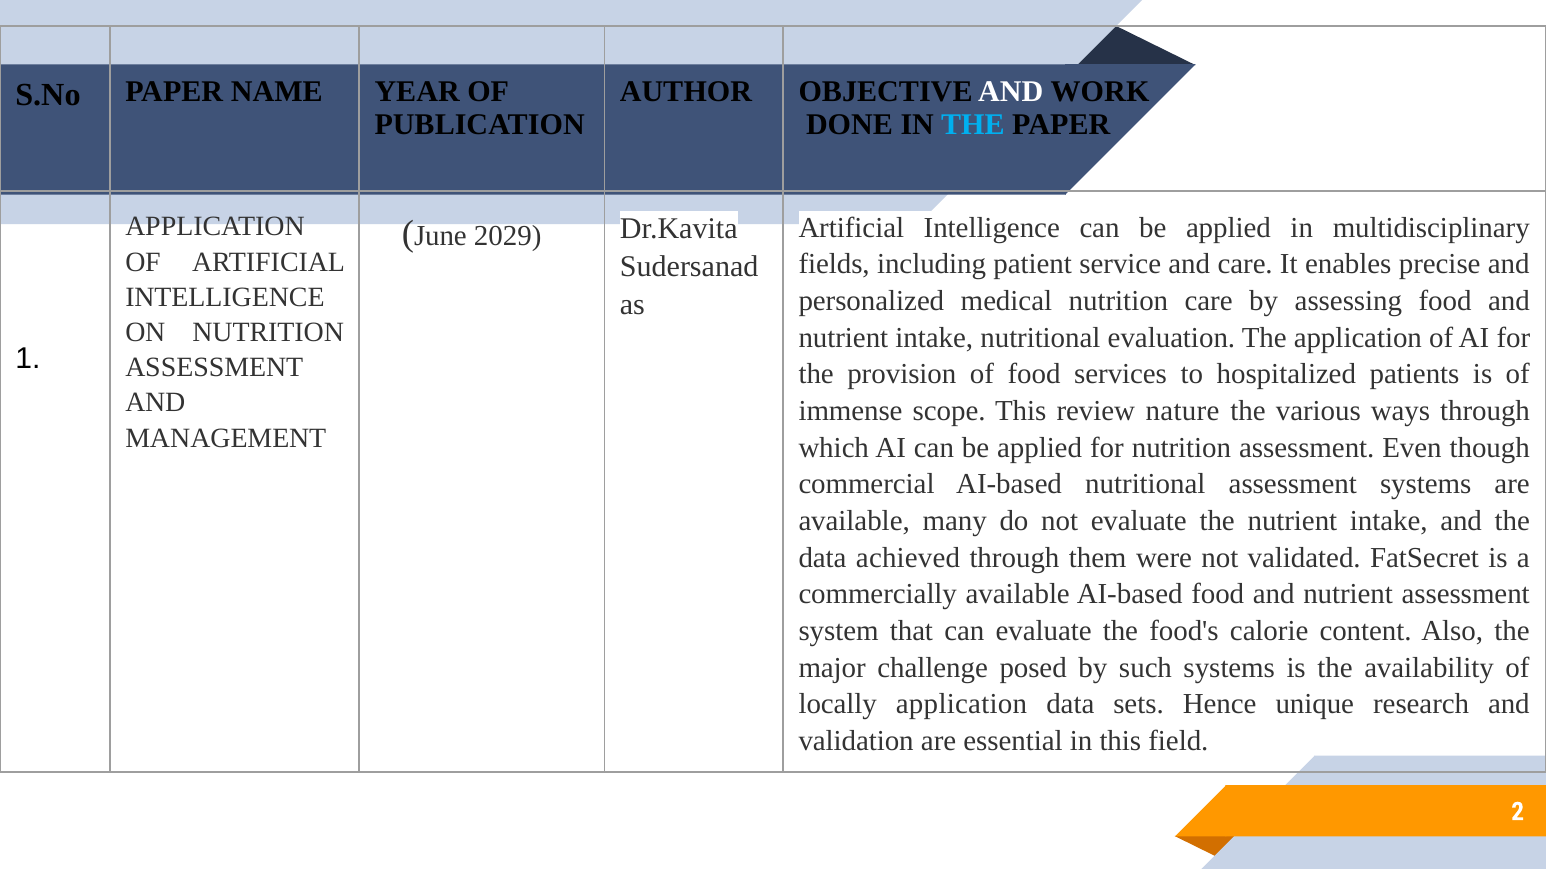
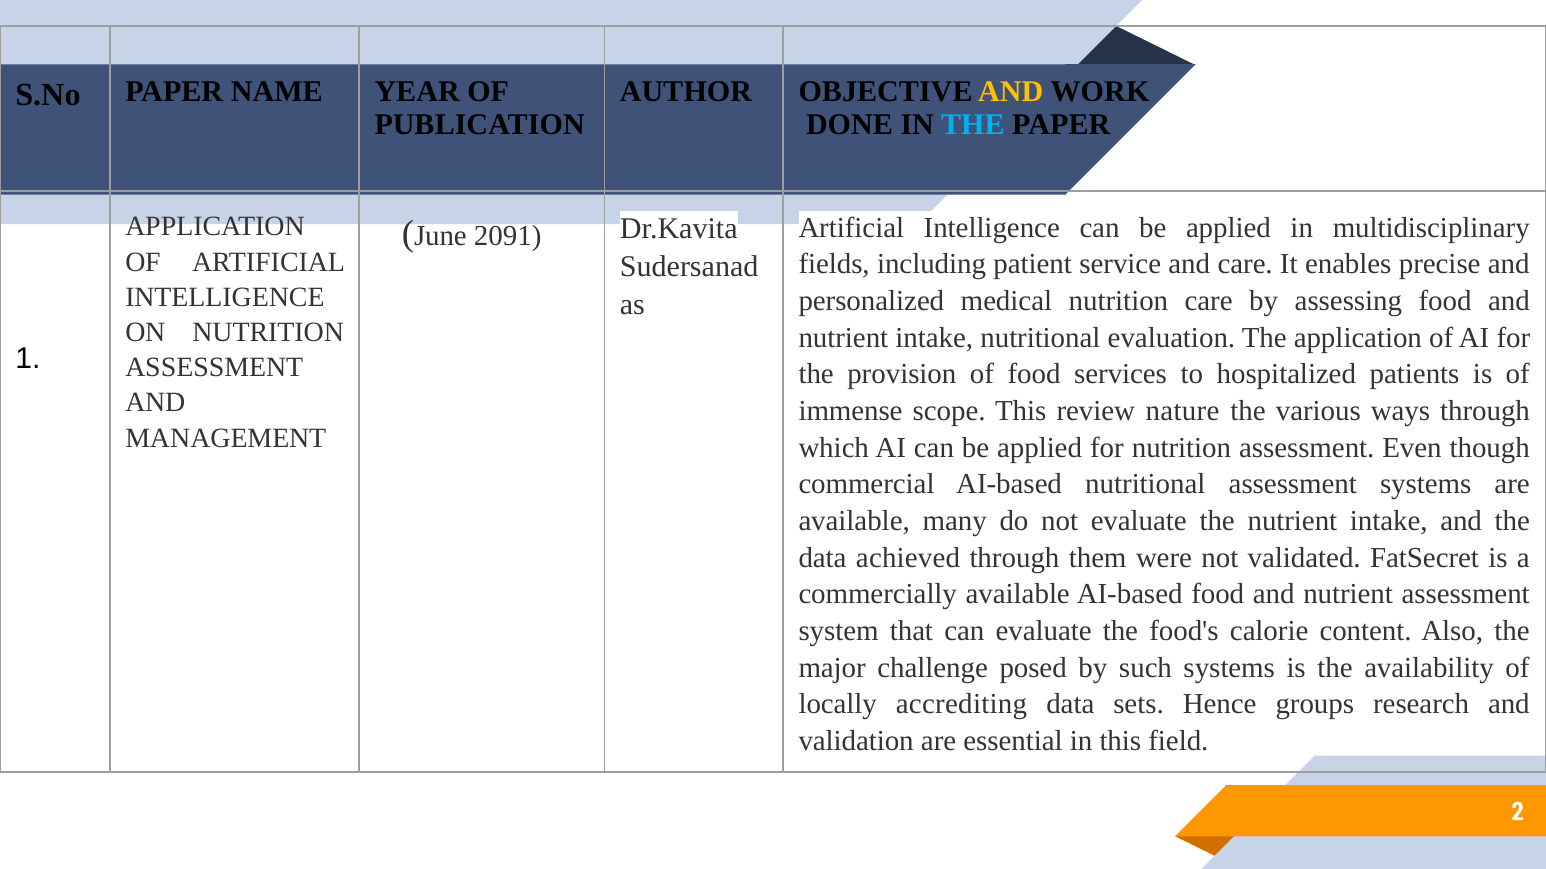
AND colour: white -> yellow (1011, 91)
2029: 2029 -> 2091 (508, 236)
locally application: application -> accrediting (962, 705)
unique: unique -> groups (1315, 705)
